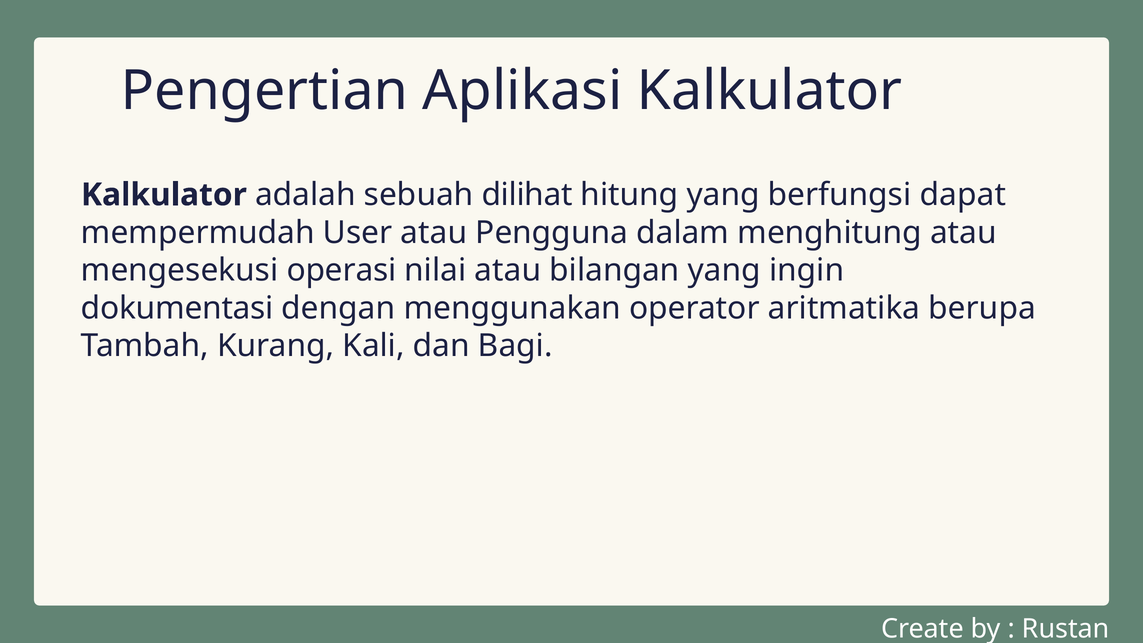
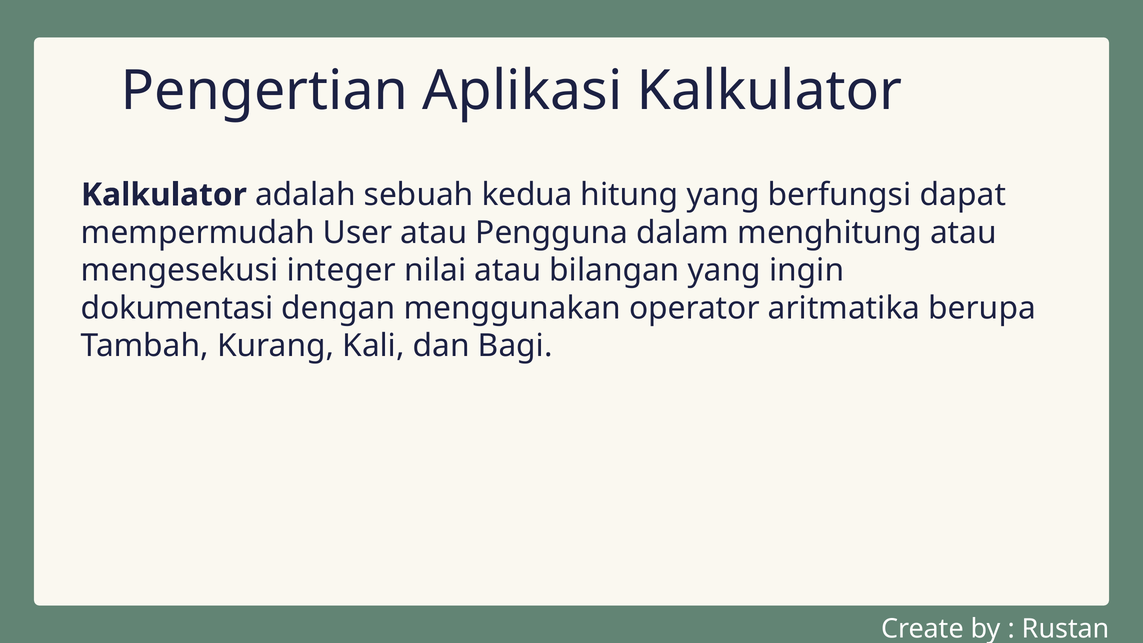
dilihat: dilihat -> kedua (527, 195)
operasi: operasi -> integer (341, 270)
